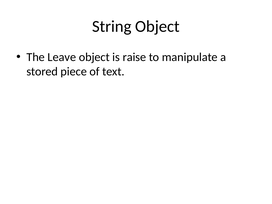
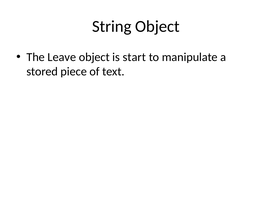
raise: raise -> start (134, 57)
